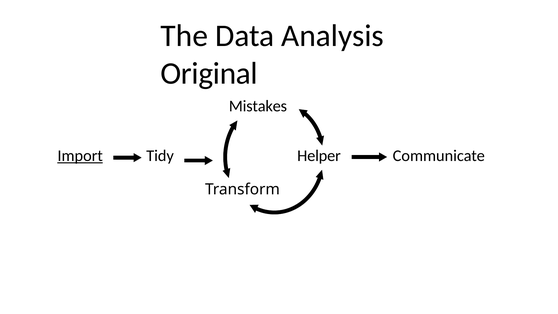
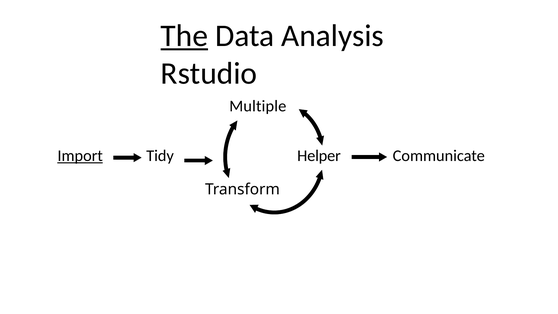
The underline: none -> present (184, 36)
Original: Original -> Rstudio (209, 73)
Mistakes: Mistakes -> Multiple (258, 106)
